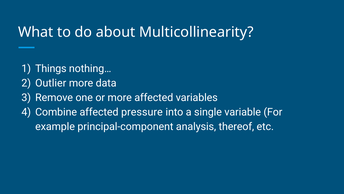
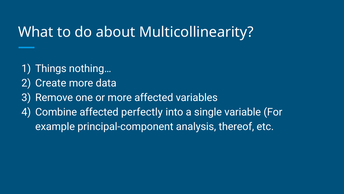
Outlier: Outlier -> Create (51, 83)
pressure: pressure -> perfectly (142, 112)
